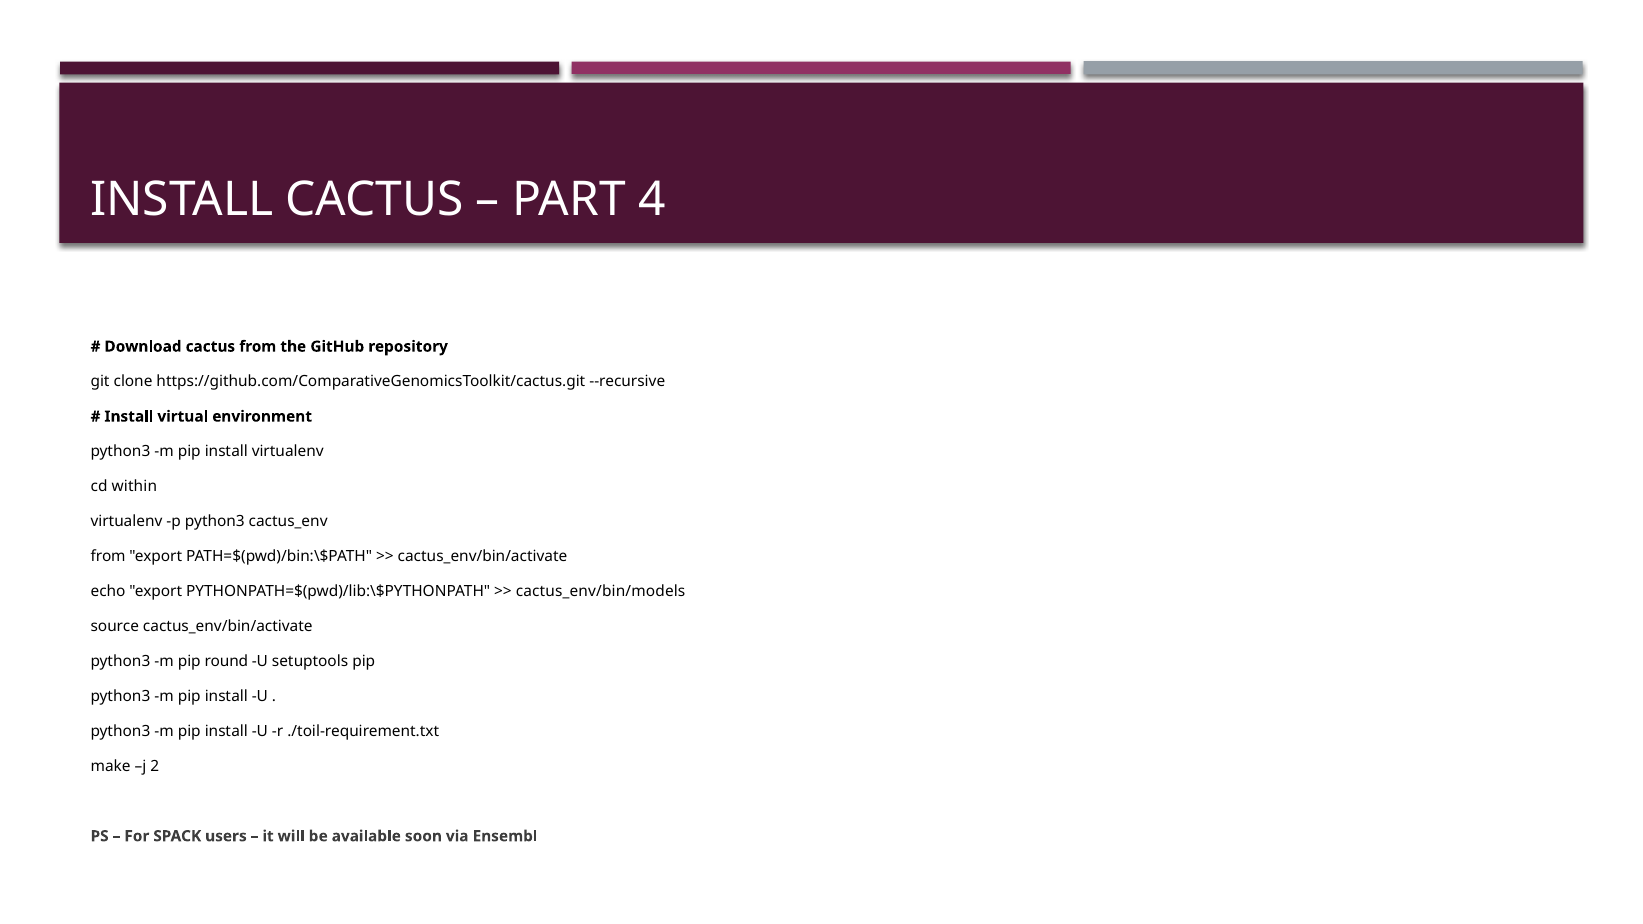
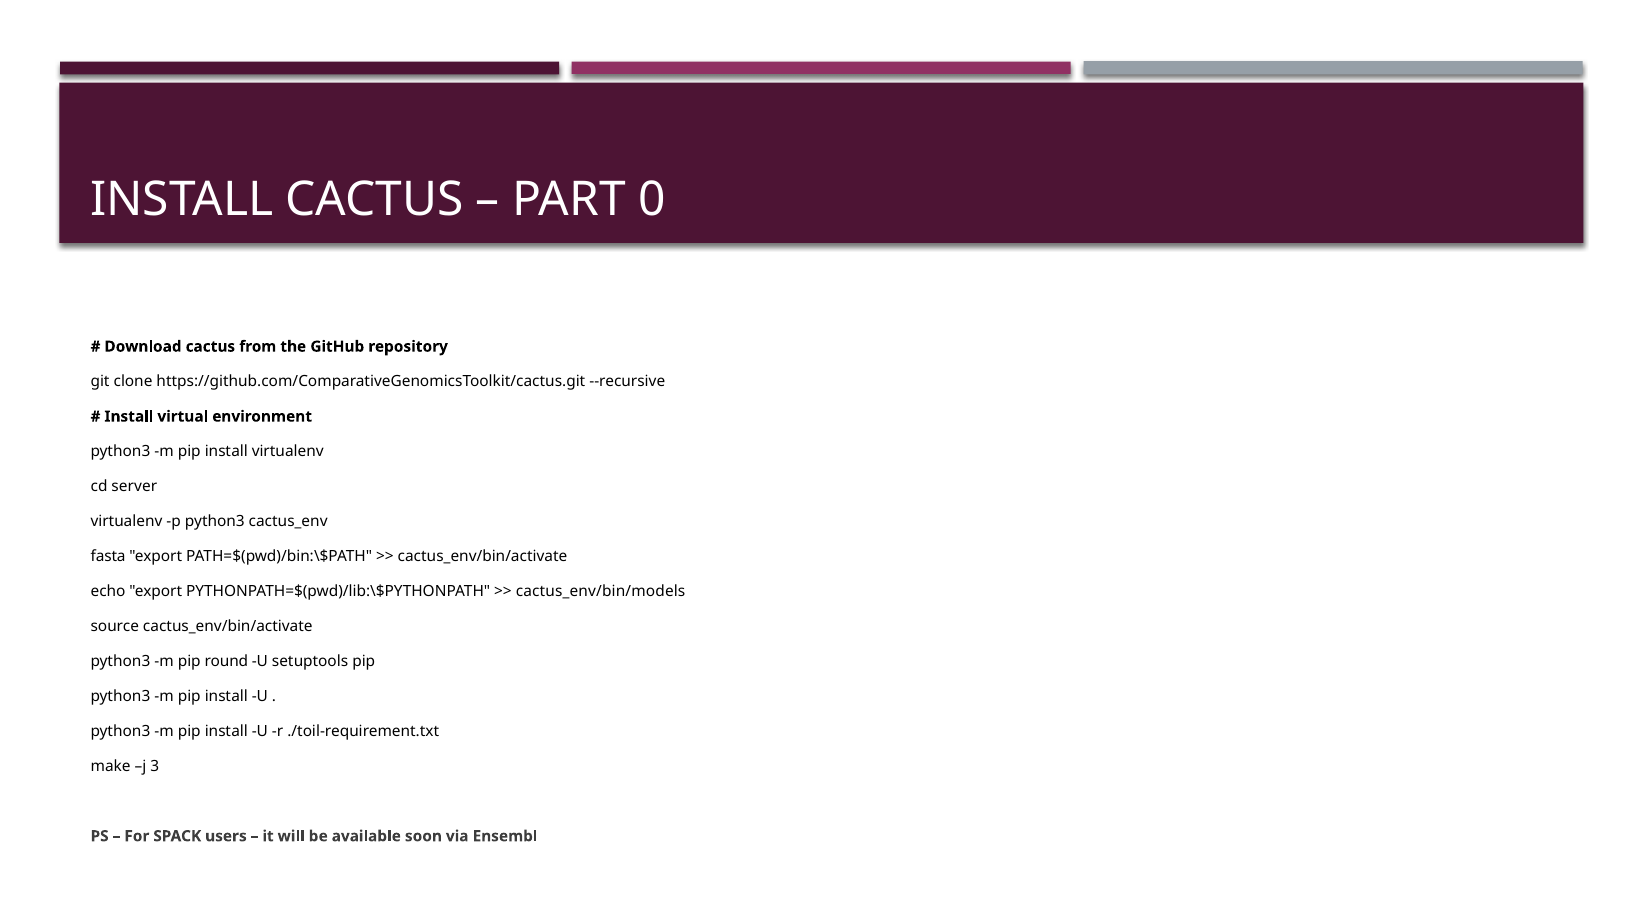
4: 4 -> 0 (652, 200)
within: within -> server (134, 487)
from: from -> fasta (108, 556)
2: 2 -> 3 (155, 766)
